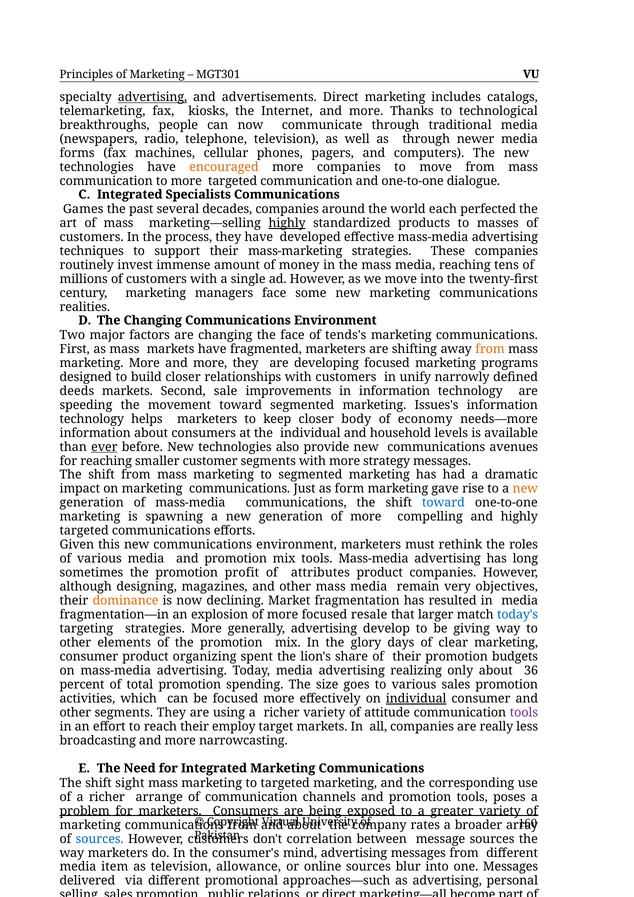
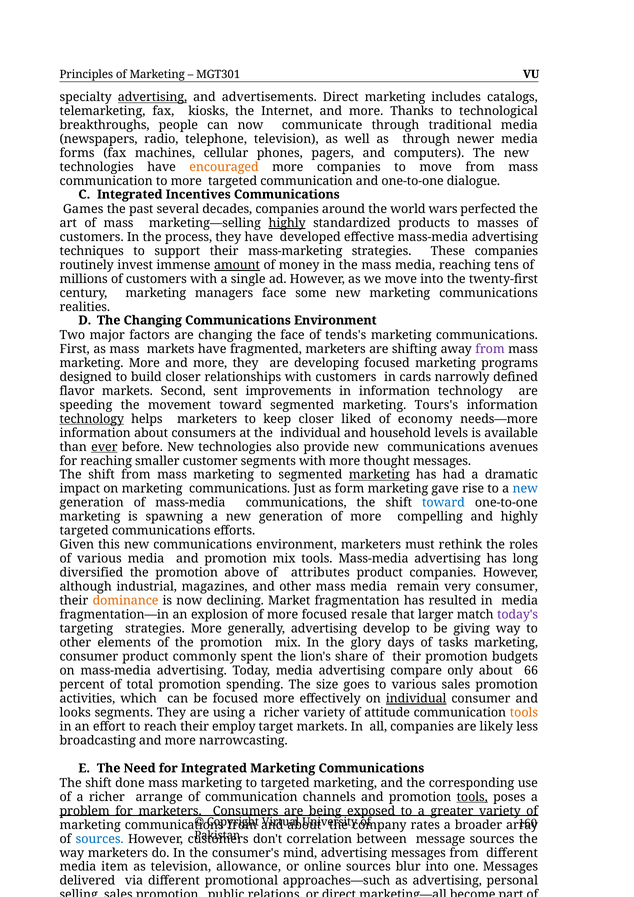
Specialists: Specialists -> Incentives (198, 195)
each: each -> wars (443, 209)
amount underline: none -> present (237, 265)
from colour: orange -> purple (490, 349)
unify: unify -> cards (415, 377)
deeds: deeds -> flavor (77, 391)
sale: sale -> sent (226, 391)
Issues's: Issues's -> Tours's (436, 405)
technology underline: none -> present (92, 419)
body: body -> liked (356, 419)
strategy: strategy -> thought (387, 461)
marketing underline: none -> present (379, 475)
new colour: orange -> blue (525, 489)
sometimes: sometimes -> diversified (91, 573)
profit: profit -> above (242, 573)
designing: designing -> industrial (147, 587)
very objectives: objectives -> consumer (507, 587)
today's colour: blue -> purple (518, 615)
clear: clear -> tasks (453, 643)
organizing: organizing -> commonly (205, 657)
realizing: realizing -> compare (416, 671)
36: 36 -> 66 (531, 671)
other: other -> looks (75, 713)
tools colour: purple -> orange (524, 713)
really: really -> likely (496, 727)
sight: sight -> done (130, 783)
tools underline: none -> present (472, 797)
